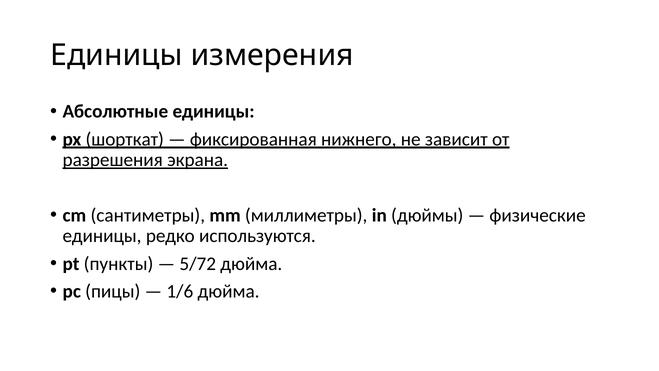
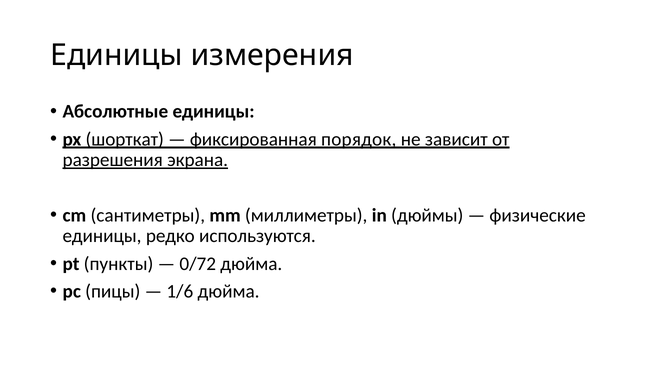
нижнего: нижнего -> порядок (359, 139)
5/72: 5/72 -> 0/72 (198, 263)
